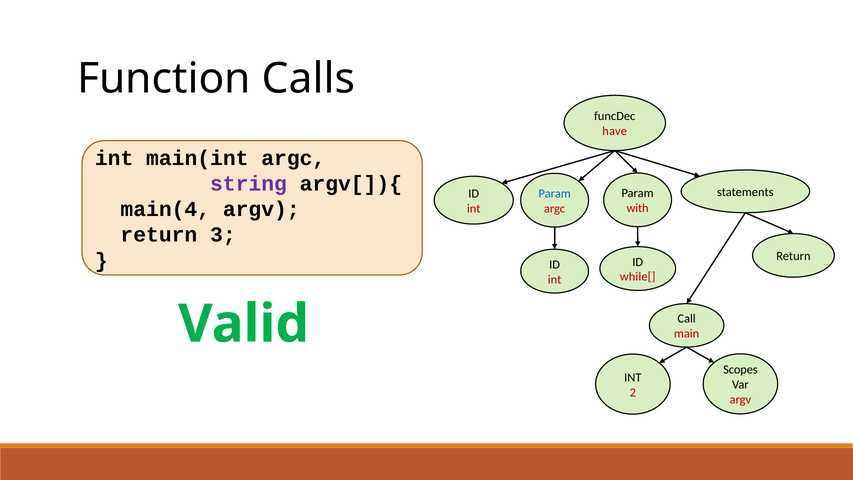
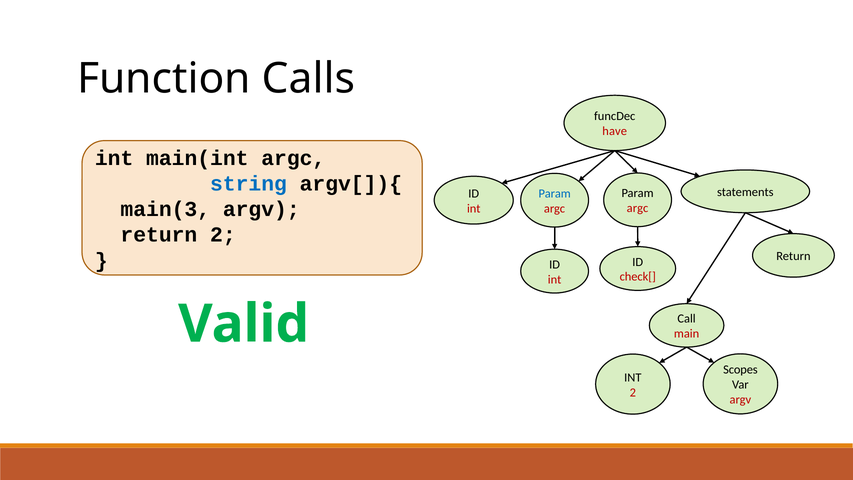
string colour: purple -> blue (248, 184)
main(4: main(4 -> main(3 (165, 209)
with: with -> argc (638, 208)
return 3: 3 -> 2 (223, 235)
while[: while[ -> check[ (638, 277)
